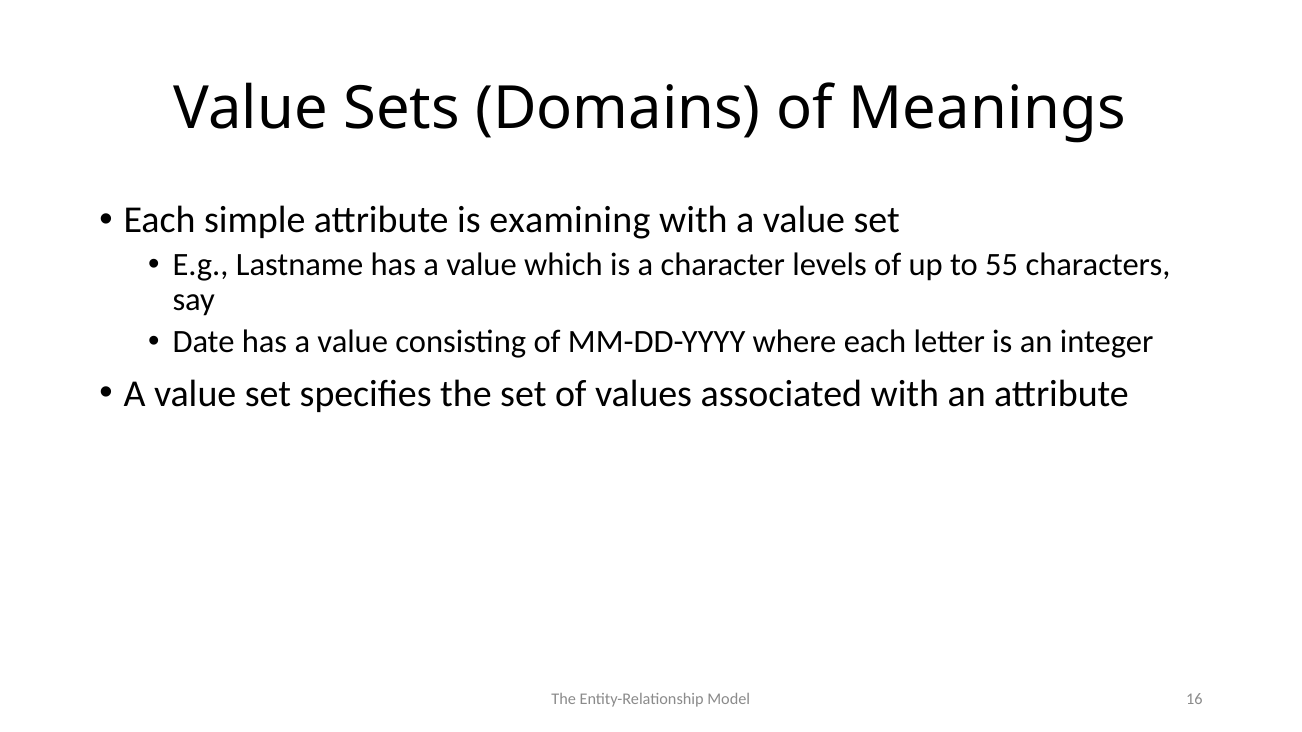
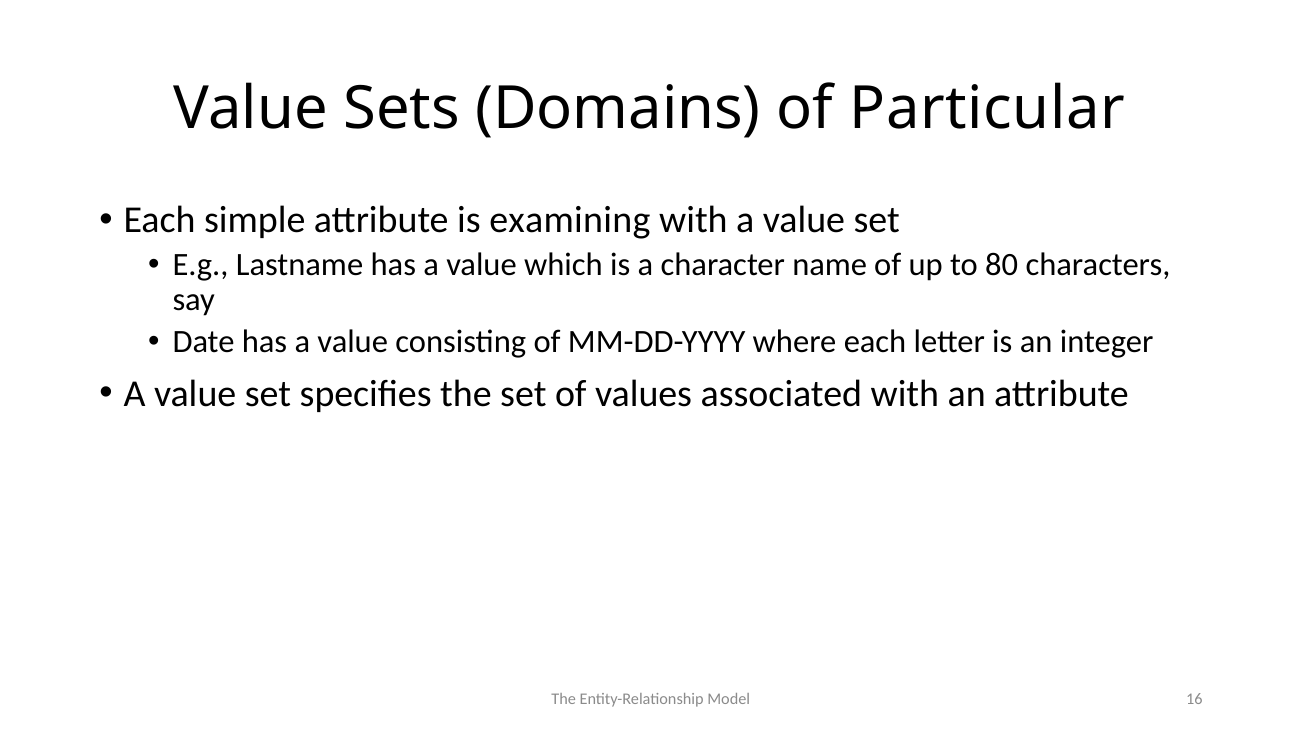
Meanings: Meanings -> Particular (987, 109)
levels: levels -> name (830, 265)
55: 55 -> 80 (1002, 265)
